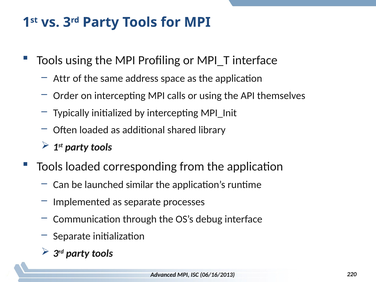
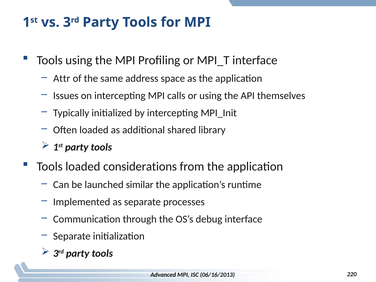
Order: Order -> Issues (66, 96)
corresponding: corresponding -> considerations (140, 167)
